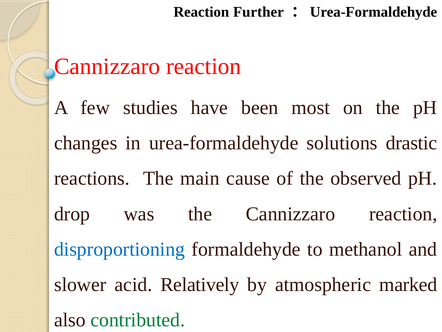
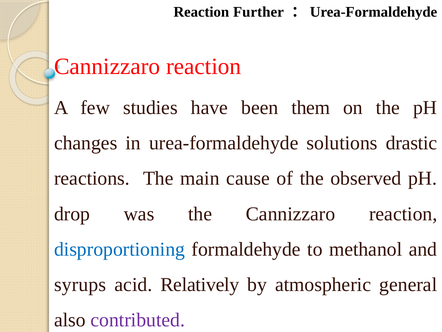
most: most -> them (311, 107)
slower: slower -> syrups (80, 284)
marked: marked -> general (408, 284)
contributed colour: green -> purple (138, 320)
